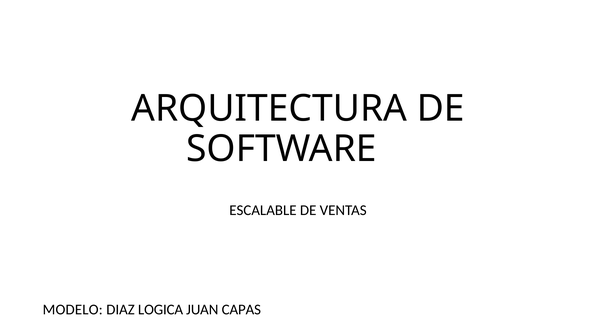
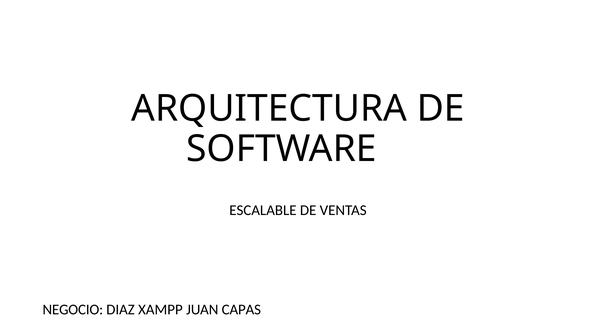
MODELO: MODELO -> NEGOCIO (73, 310)
LOGICA: LOGICA -> XAMPP (160, 310)
